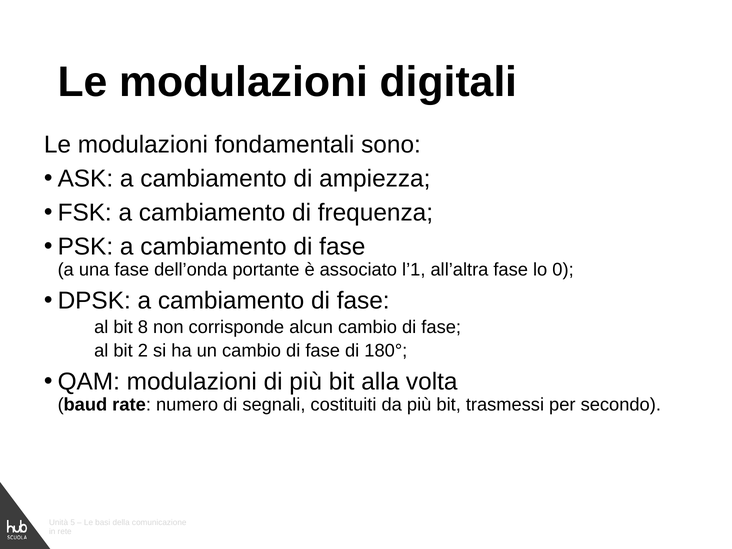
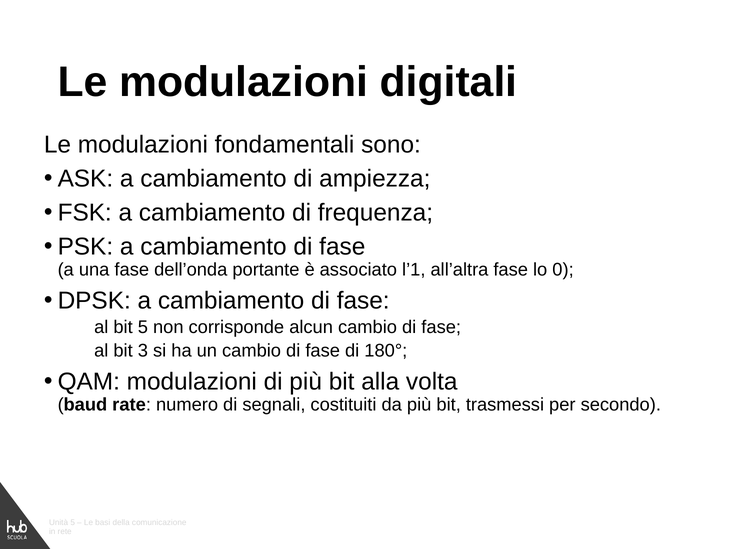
bit 8: 8 -> 5 (143, 327)
2: 2 -> 3 (143, 351)
